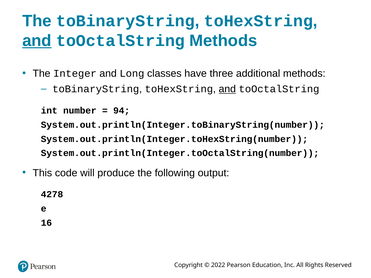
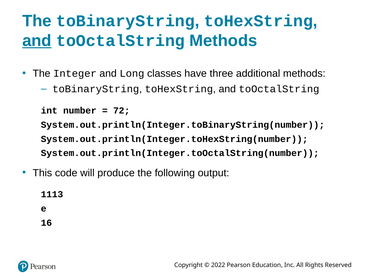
and underline: present -> none (227, 89)
94: 94 -> 72 (122, 111)
4278: 4278 -> 1113 (52, 194)
